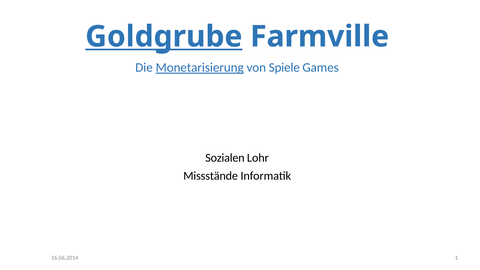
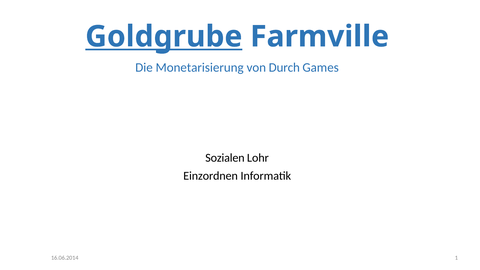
Monetarisierung underline: present -> none (200, 68)
Spiele: Spiele -> Durch (284, 68)
Missstände: Missstände -> Einzordnen (211, 176)
